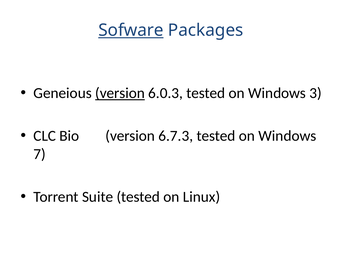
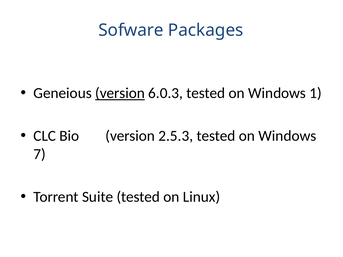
Sofware underline: present -> none (131, 30)
3: 3 -> 1 (316, 93)
6.7.3: 6.7.3 -> 2.5.3 (176, 136)
